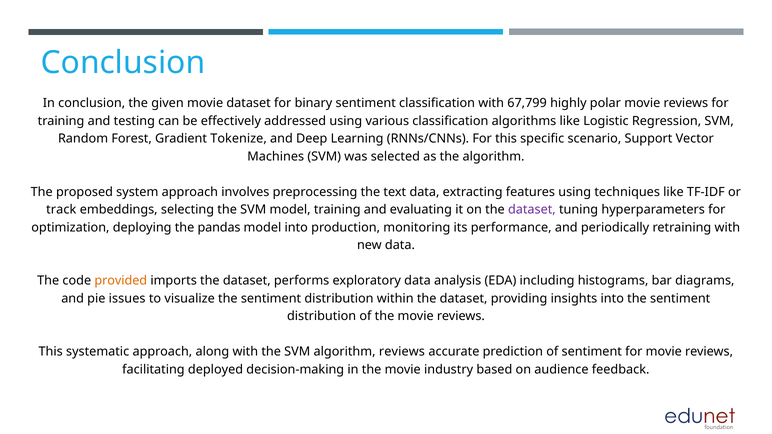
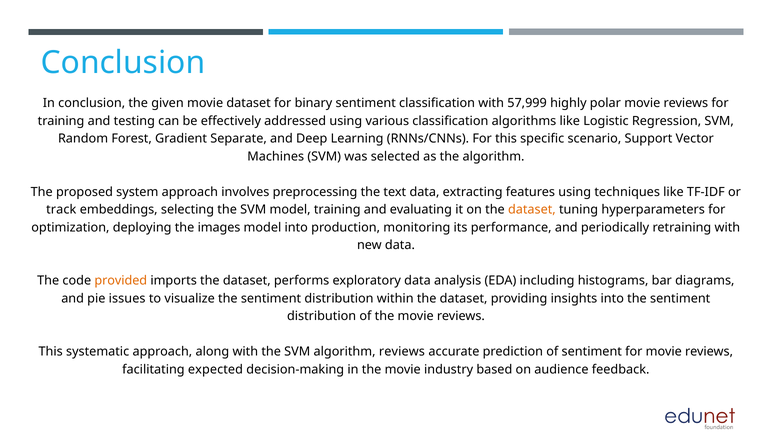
67,799: 67,799 -> 57,999 (527, 103)
Tokenize: Tokenize -> Separate (239, 139)
dataset colour: purple -> orange (532, 210)
pandas: pandas -> images (219, 228)
deployed: deployed -> expected (215, 370)
